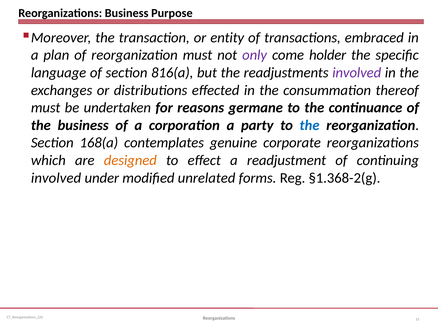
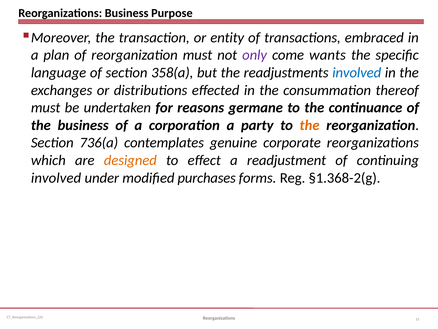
holder: holder -> wants (328, 55)
816(a: 816(a -> 358(a (172, 73)
involved colour: purple -> blue (357, 73)
the colour: blue -> orange (310, 125)
168(a: 168(a -> 736(a (99, 143)
unrelated: unrelated -> purchases (207, 178)
